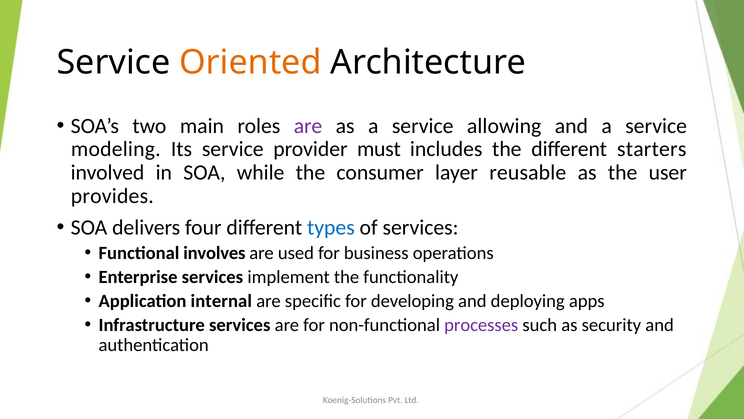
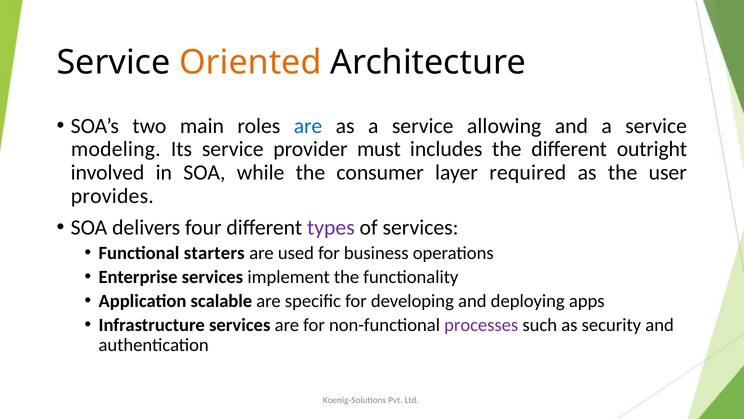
are colour: purple -> blue (308, 126)
starters: starters -> outright (652, 149)
reusable: reusable -> required (528, 173)
types colour: blue -> purple (331, 227)
involves: involves -> starters (214, 253)
internal: internal -> scalable (221, 301)
